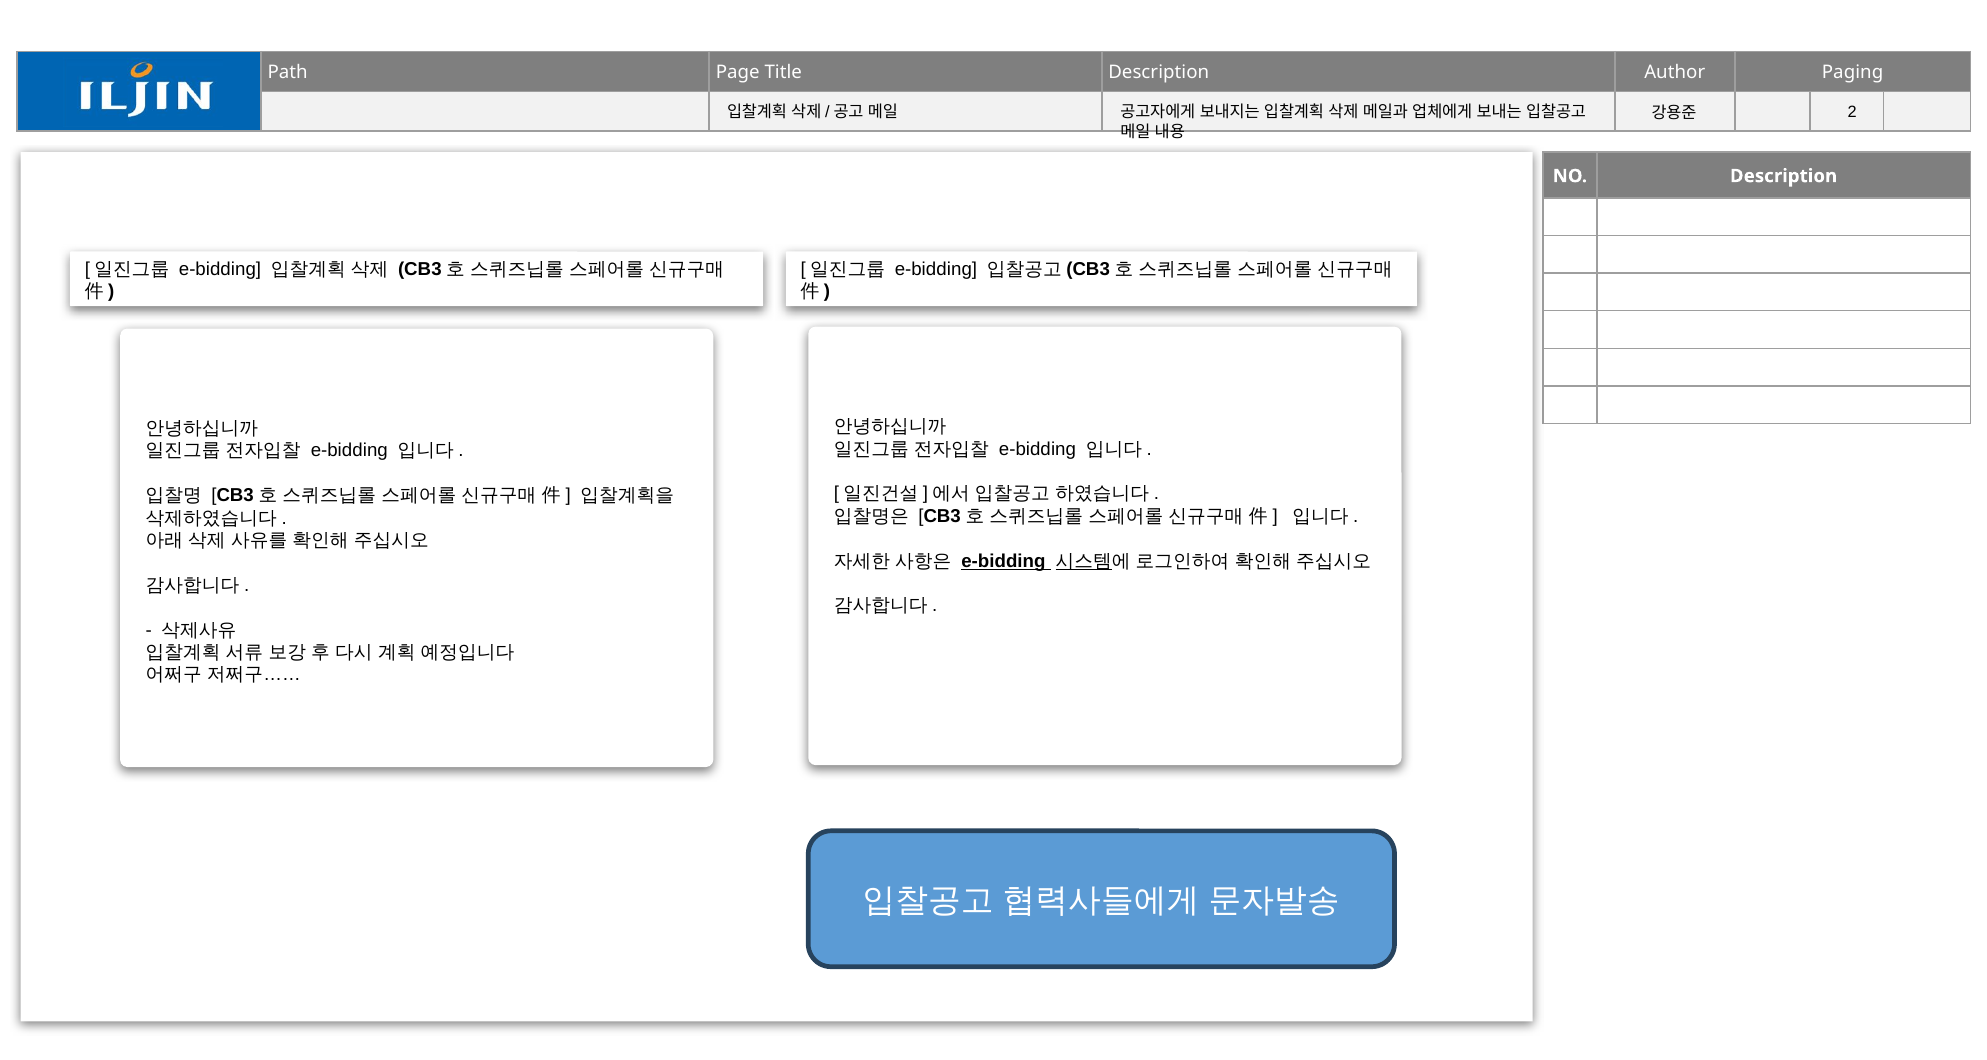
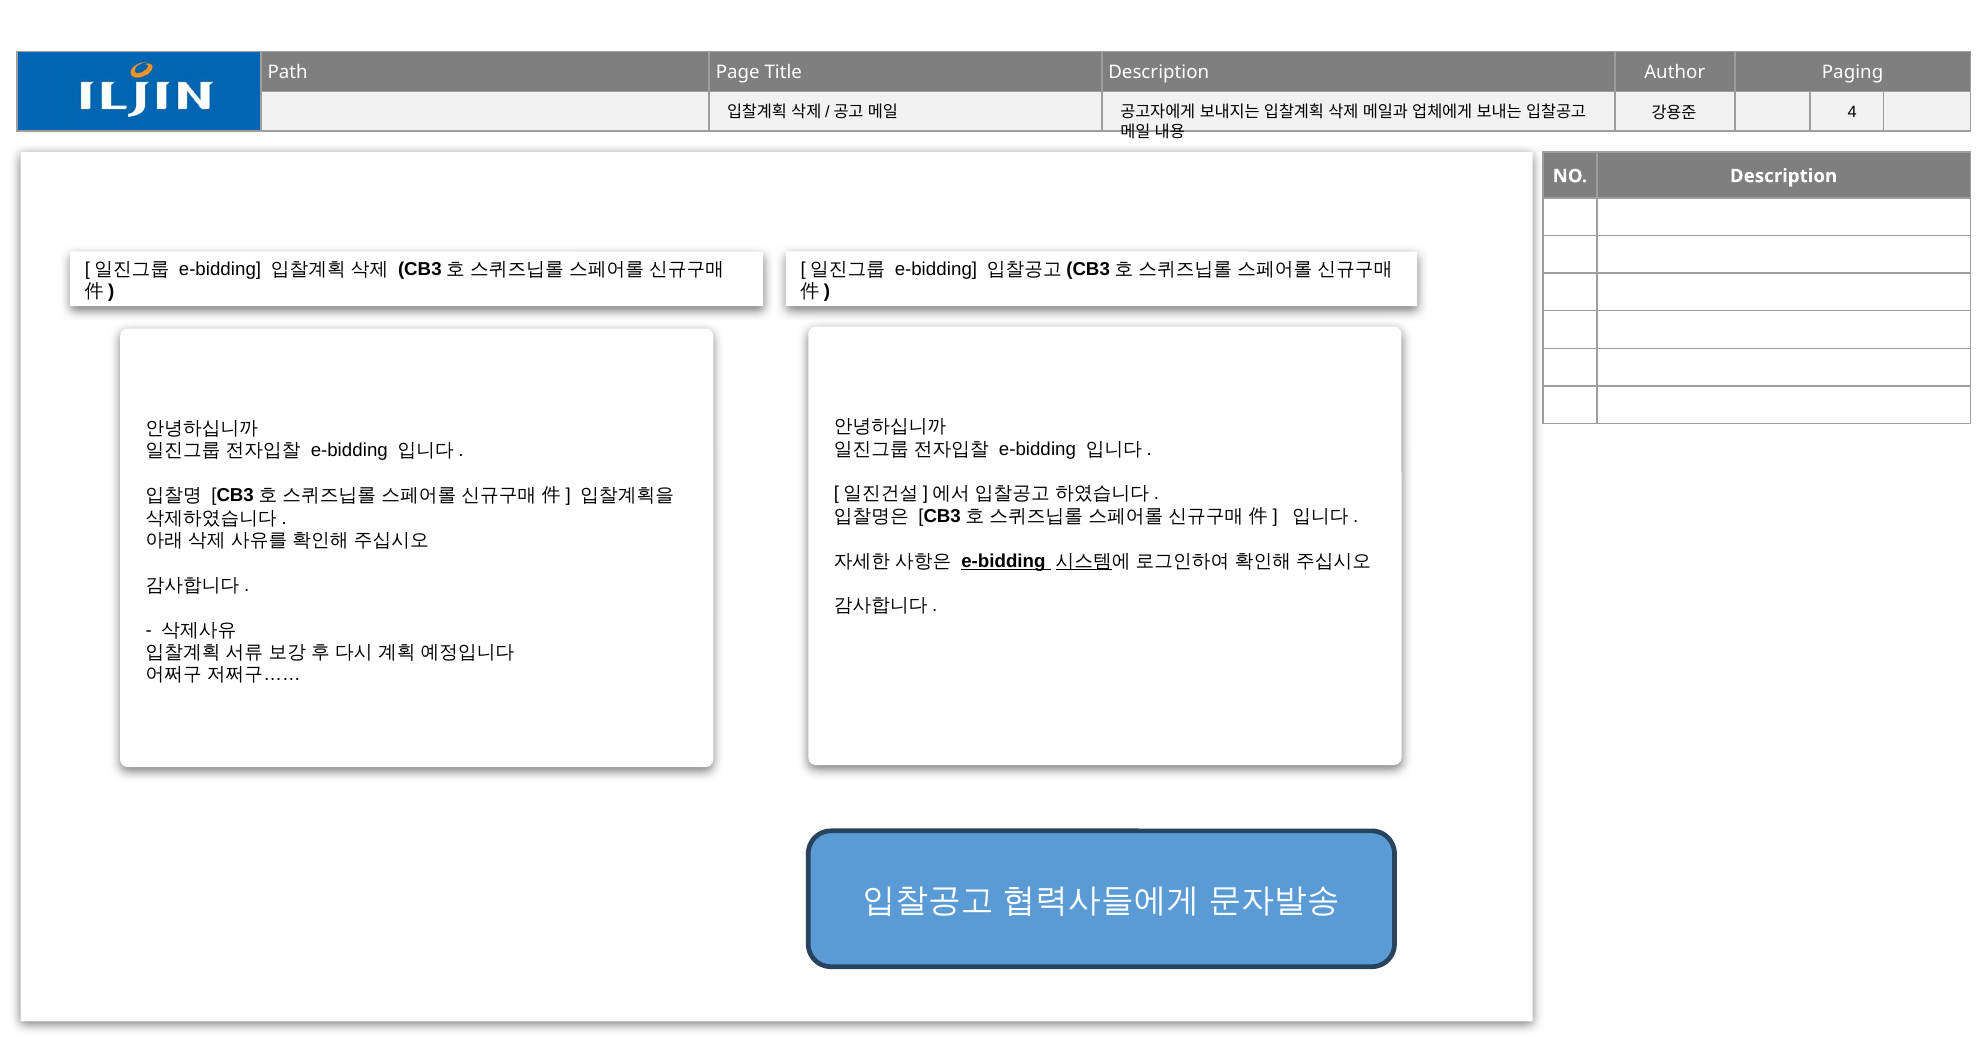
2: 2 -> 4 (1852, 112)
